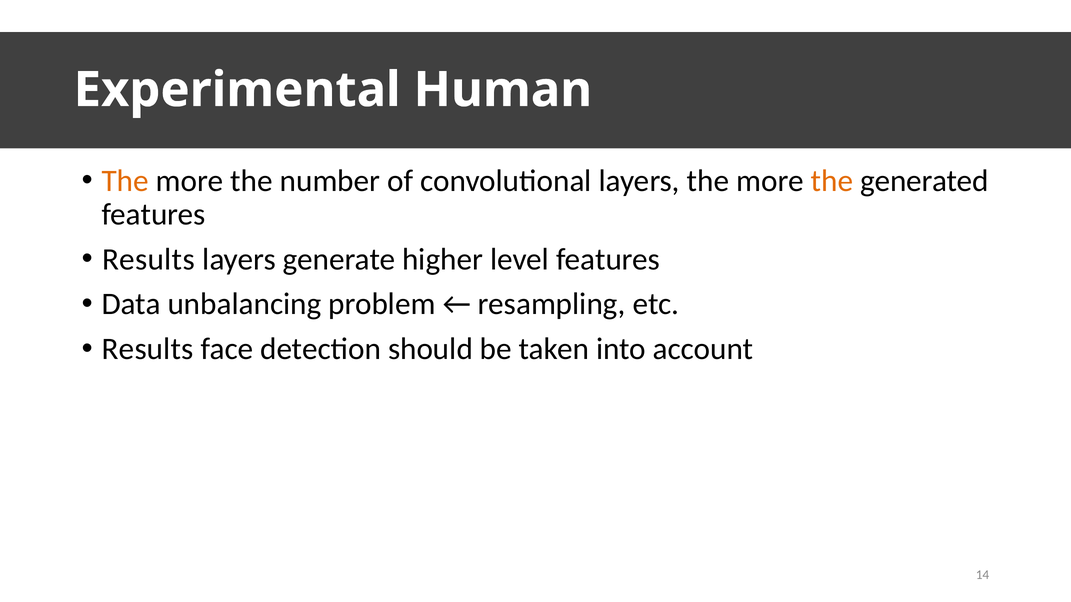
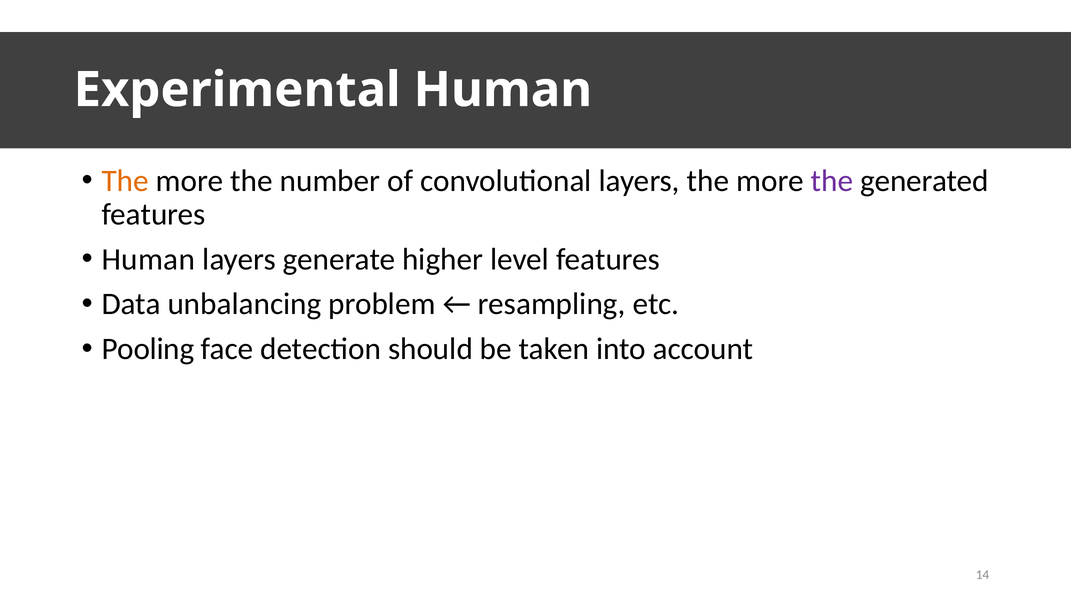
the colour: orange -> purple (832, 181)
Results: Results -> Human (148, 260)
Results: Results -> Pooling (148, 349)
